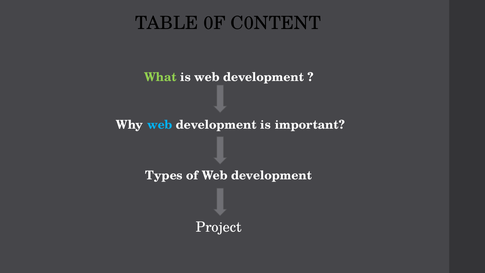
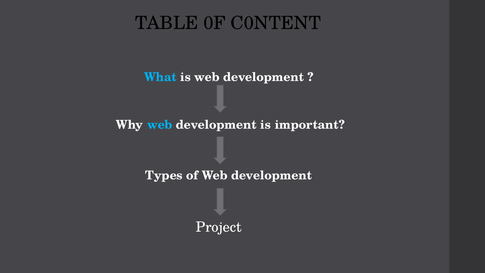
What colour: light green -> light blue (160, 77)
